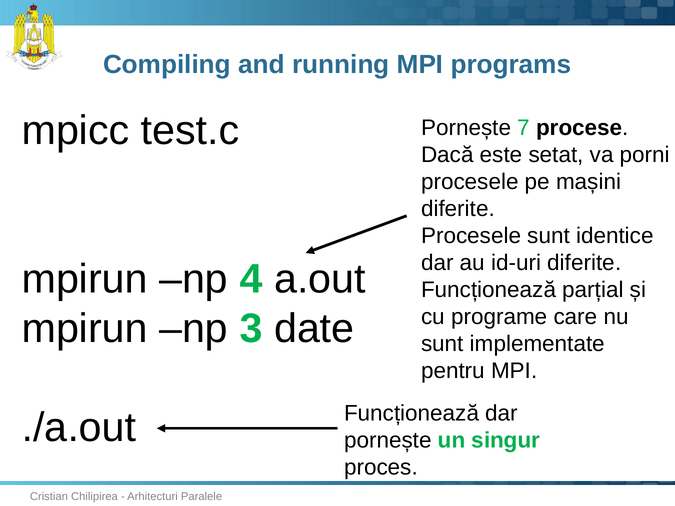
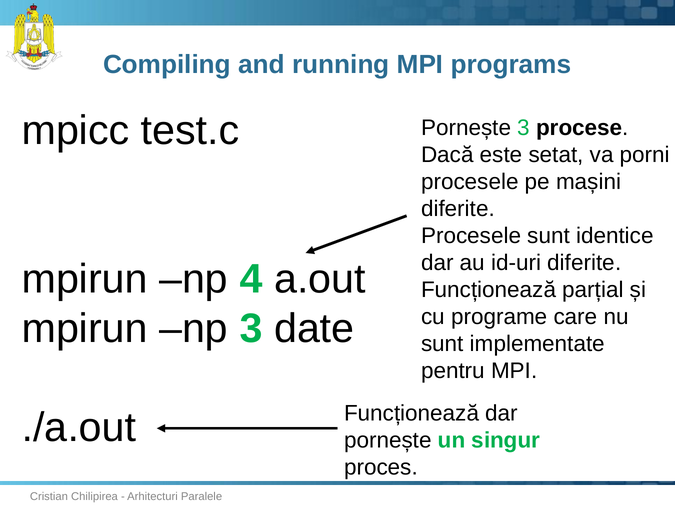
Pornește 7: 7 -> 3 (524, 128)
